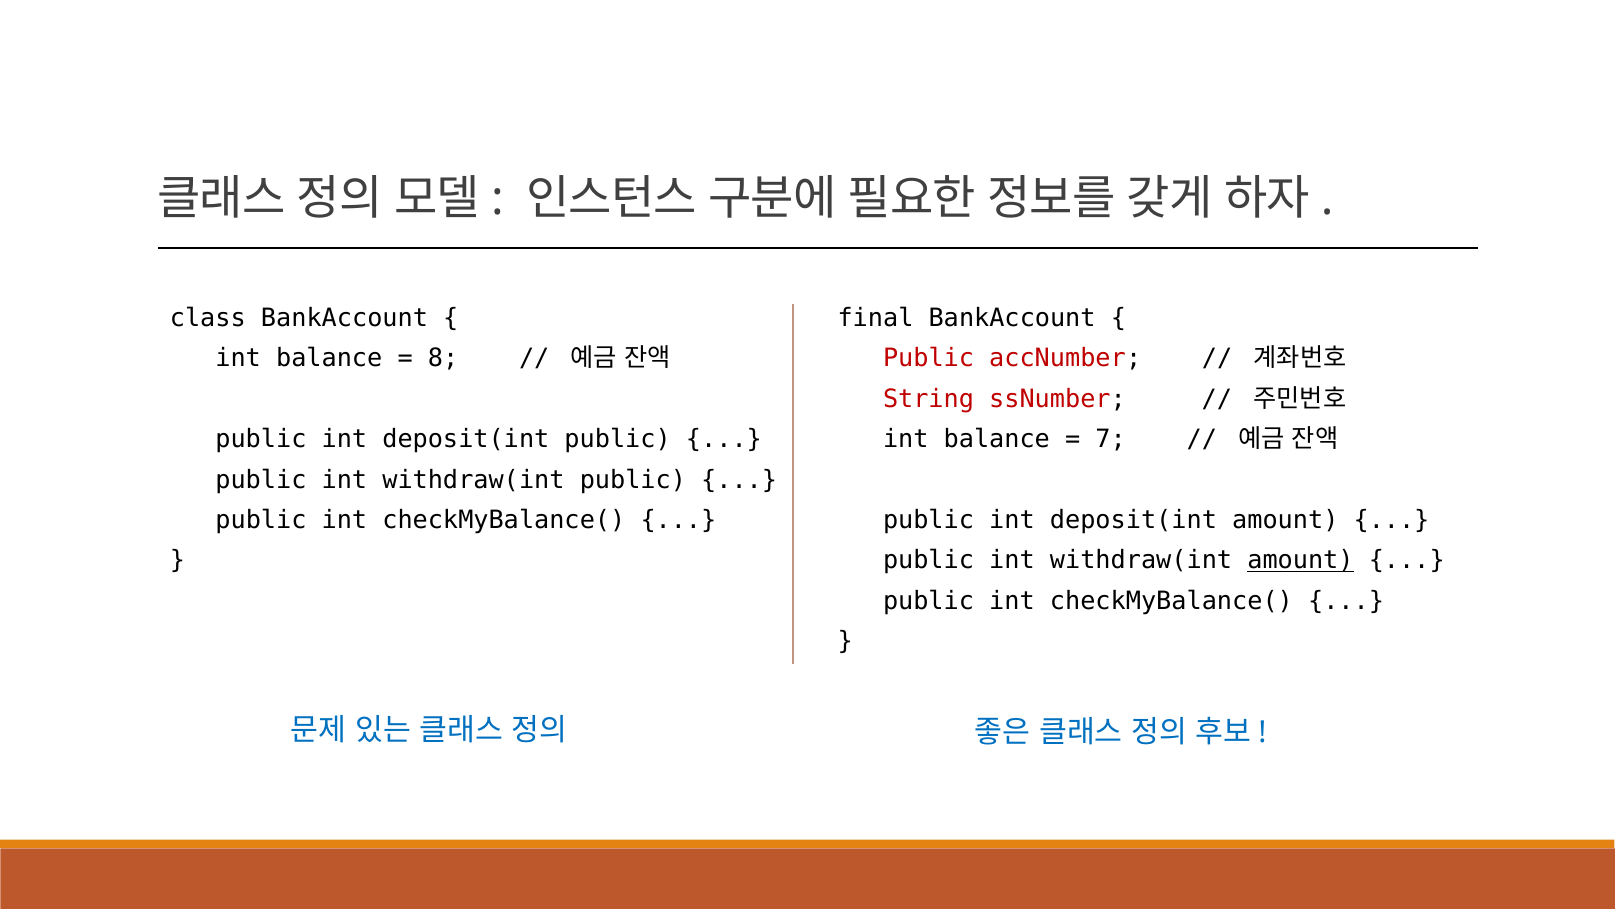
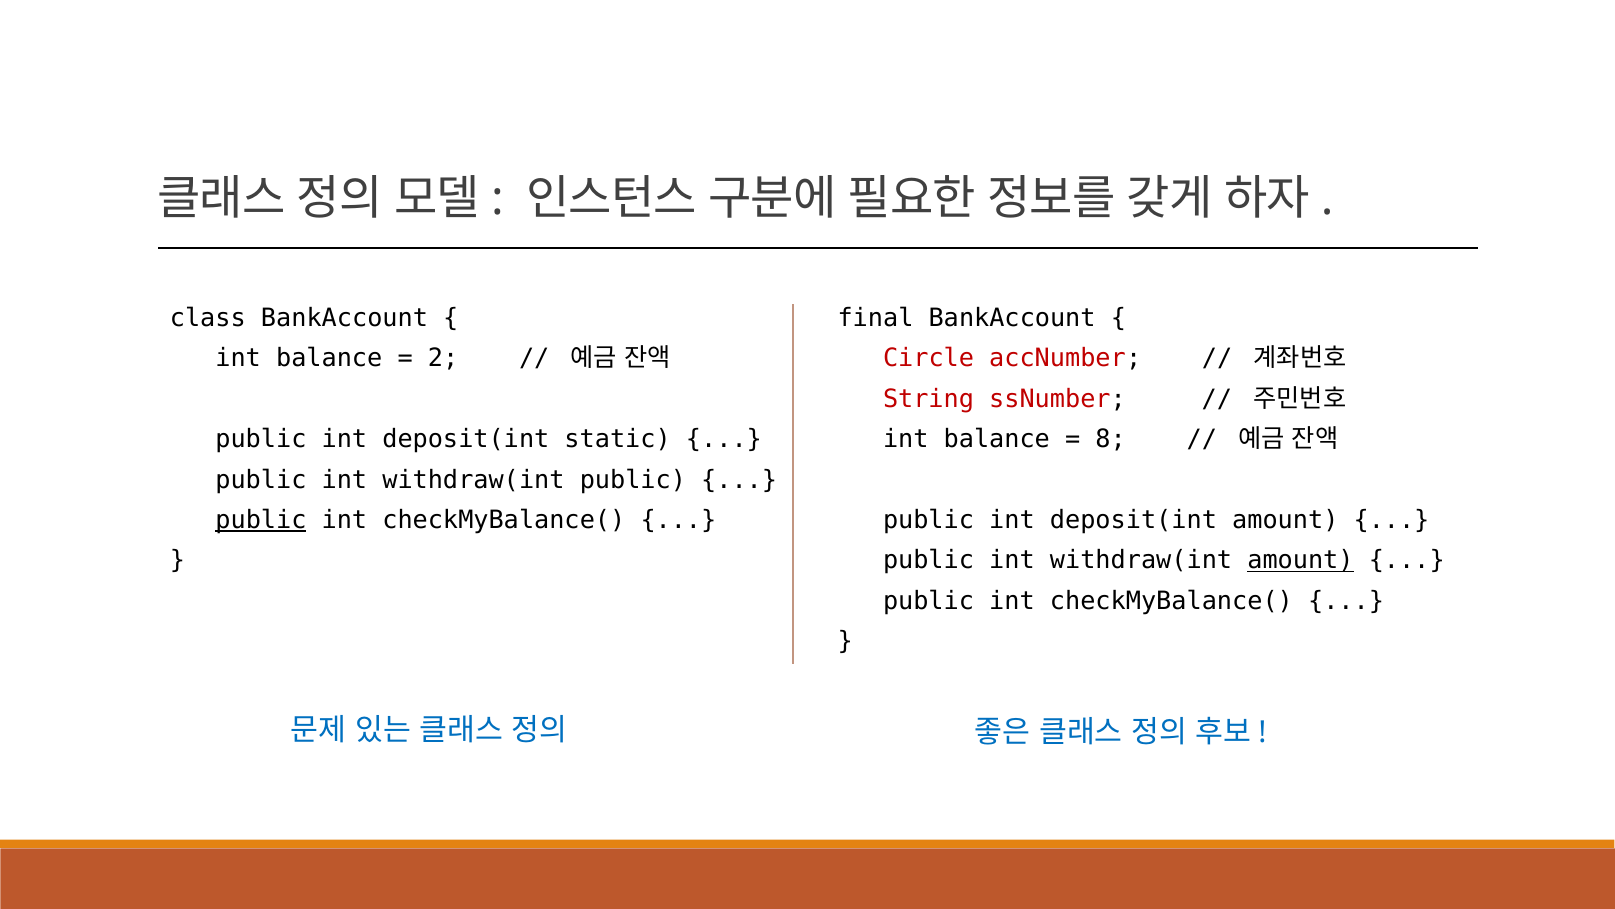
8: 8 -> 2 (443, 358)
Public: Public -> Circle (929, 358)
deposit(int public: public -> static (618, 439)
7: 7 -> 8 (1111, 439)
public underline: none -> present (261, 520)
